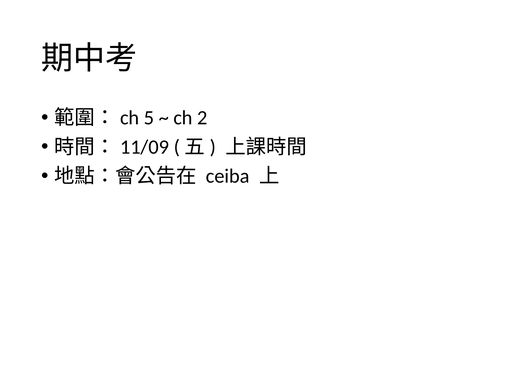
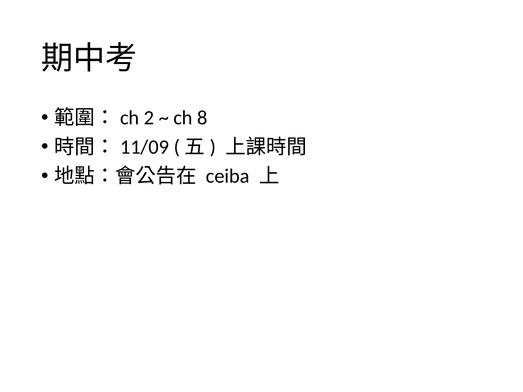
5: 5 -> 2 (149, 118)
2: 2 -> 8 (202, 118)
